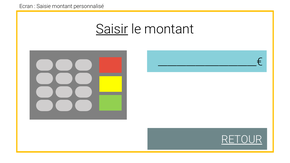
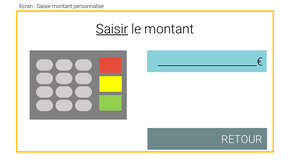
RETOUR underline: present -> none (242, 140)
